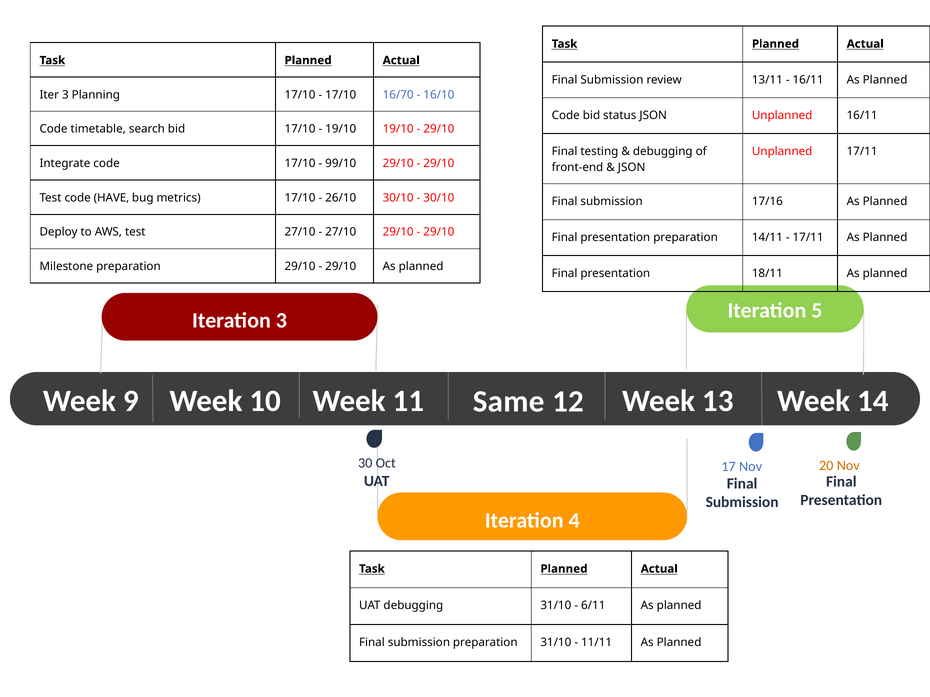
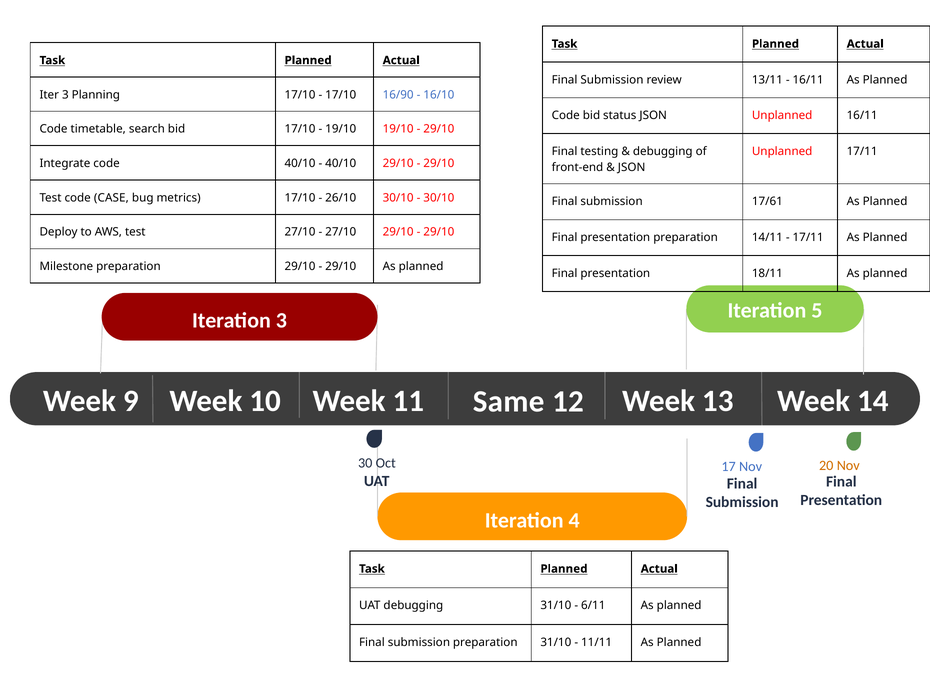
16/70: 16/70 -> 16/90 (398, 95)
code 17/10: 17/10 -> 40/10 (300, 164)
99/10: 99/10 -> 40/10 (341, 164)
HAVE: HAVE -> CASE (111, 198)
17/16: 17/16 -> 17/61 (767, 202)
